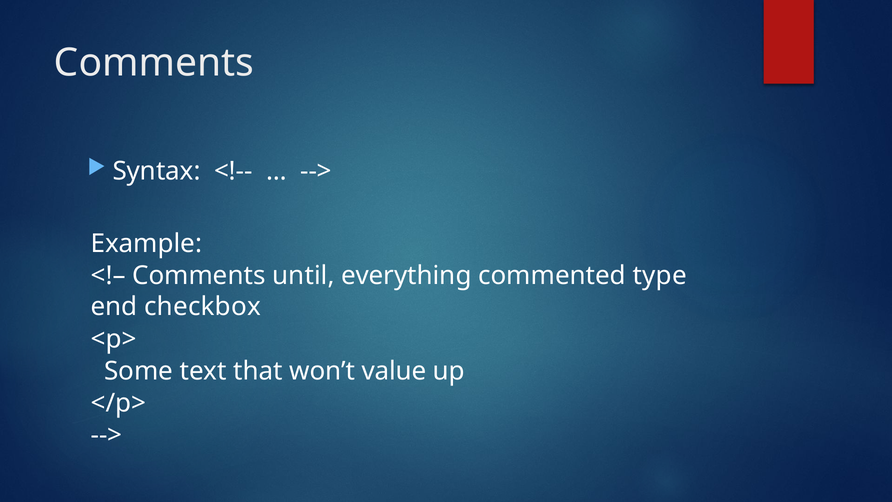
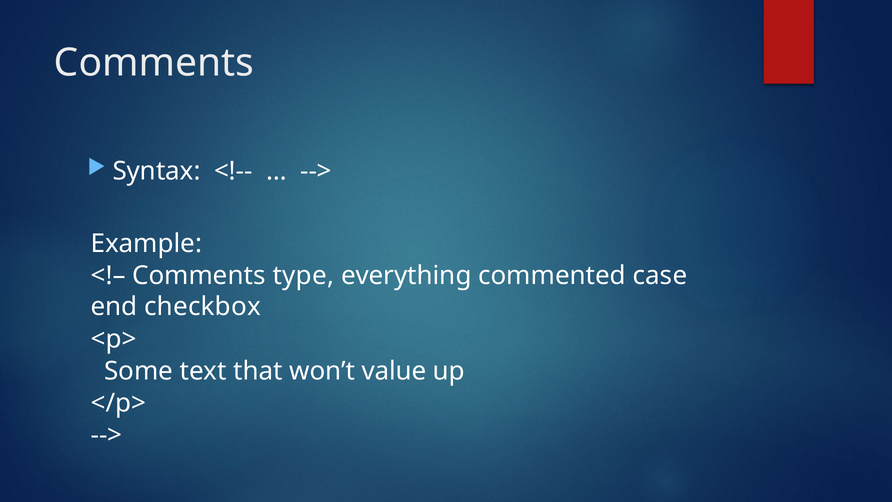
until: until -> type (303, 276)
type: type -> case (660, 276)
